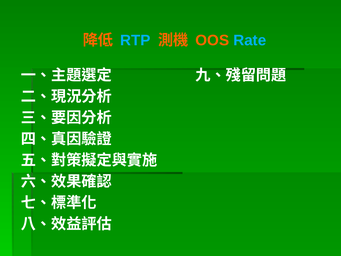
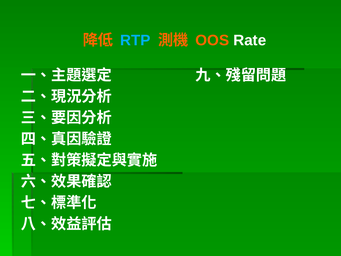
Rate colour: light blue -> white (250, 40)
